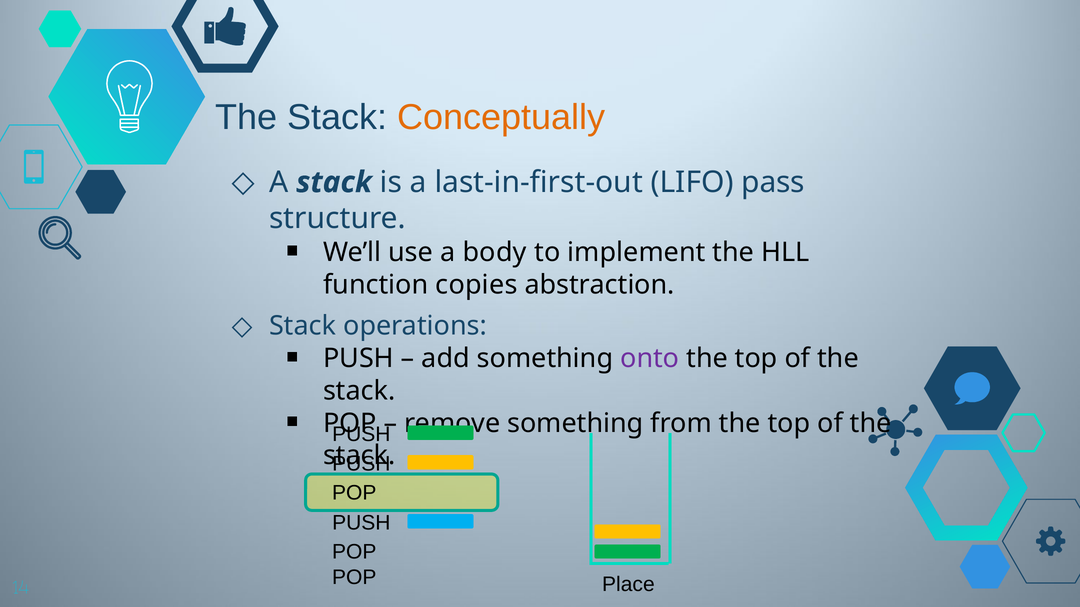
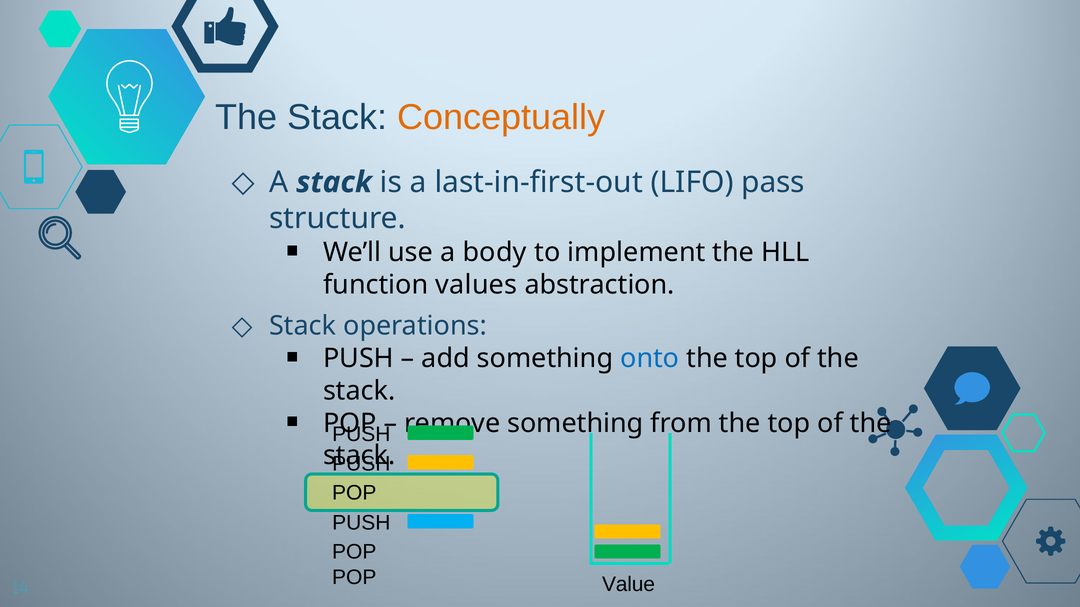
copies: copies -> values (476, 285)
onto colour: purple -> blue (650, 359)
Place: Place -> Value (629, 585)
